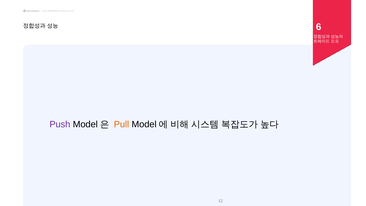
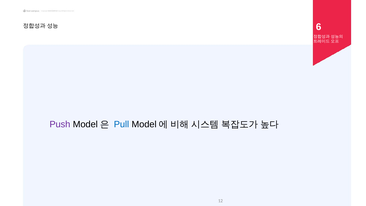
Pull colour: orange -> blue (121, 124)
